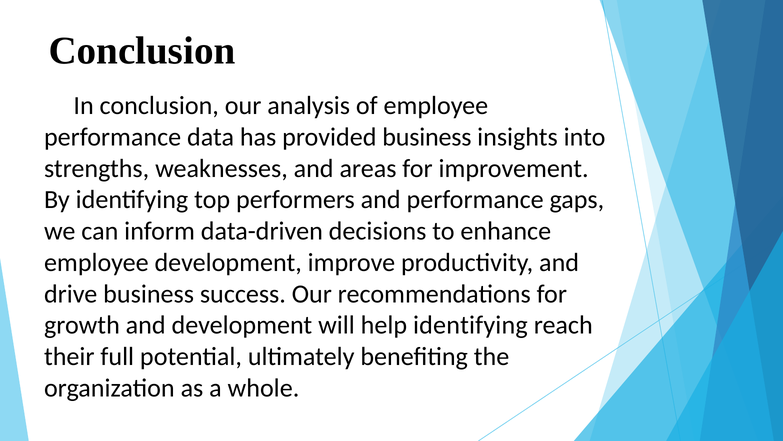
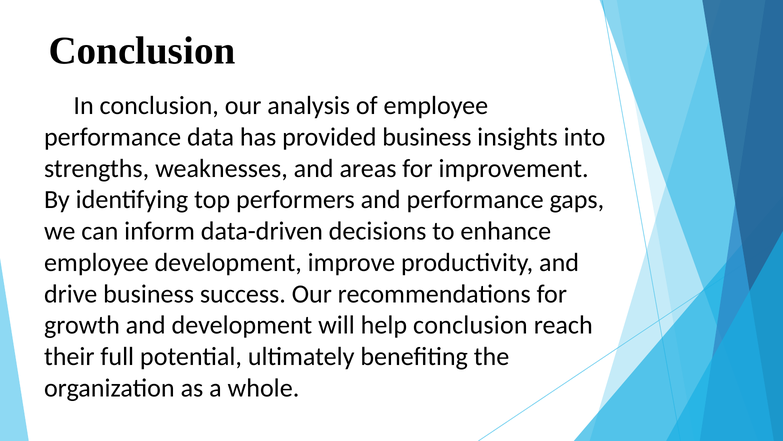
help identifying: identifying -> conclusion (470, 325)
